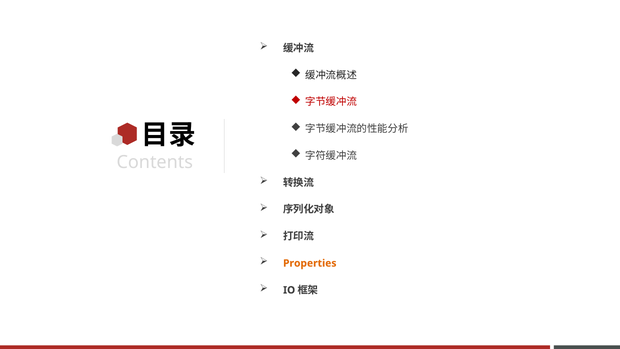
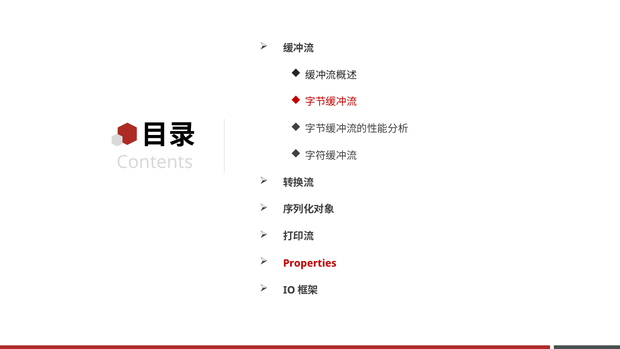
Properties colour: orange -> red (310, 263)
